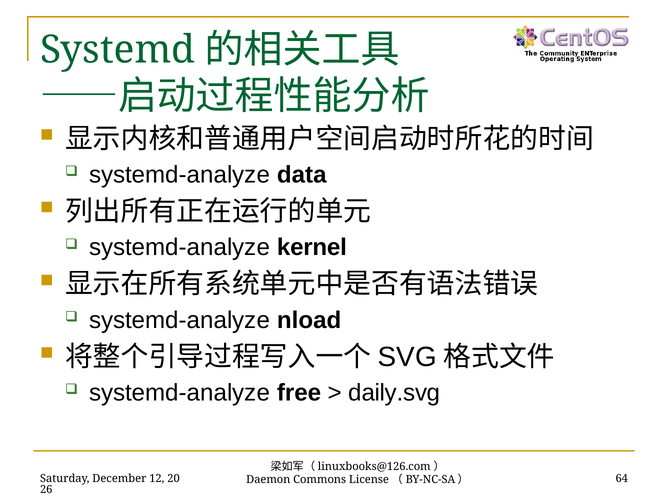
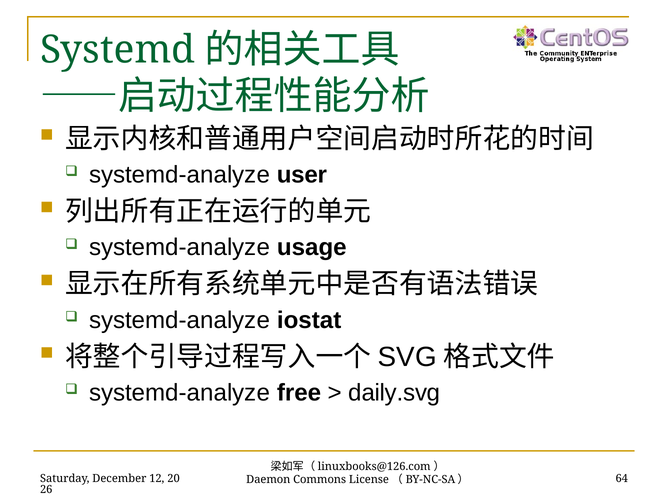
data: data -> user (302, 175)
kernel: kernel -> usage (312, 247)
nload: nload -> iostat (309, 320)
